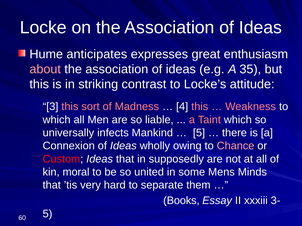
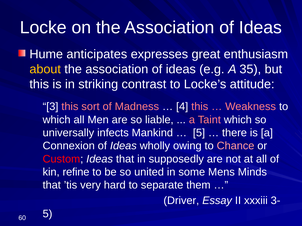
about colour: pink -> yellow (45, 69)
moral: moral -> refine (76, 172)
Books: Books -> Driver (181, 201)
